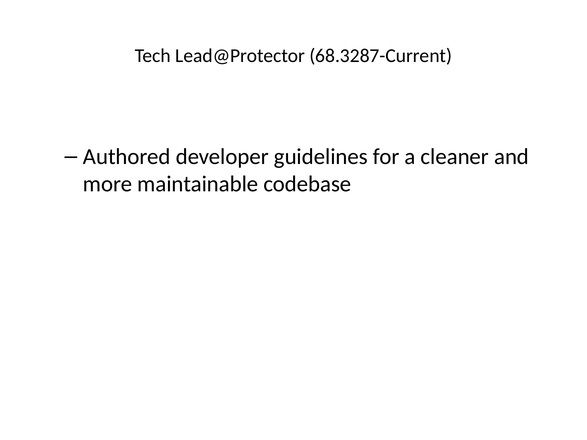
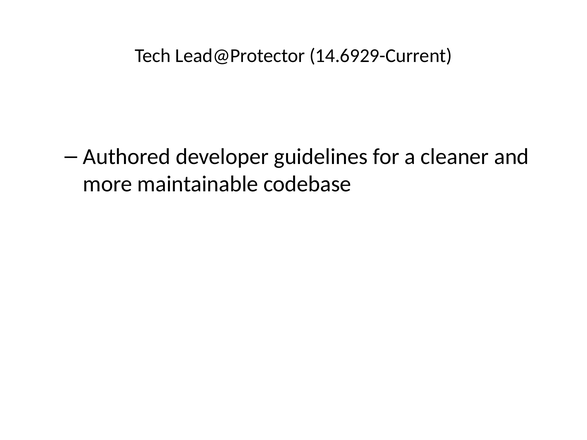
68.3287-Current: 68.3287-Current -> 14.6929-Current (381, 56)
